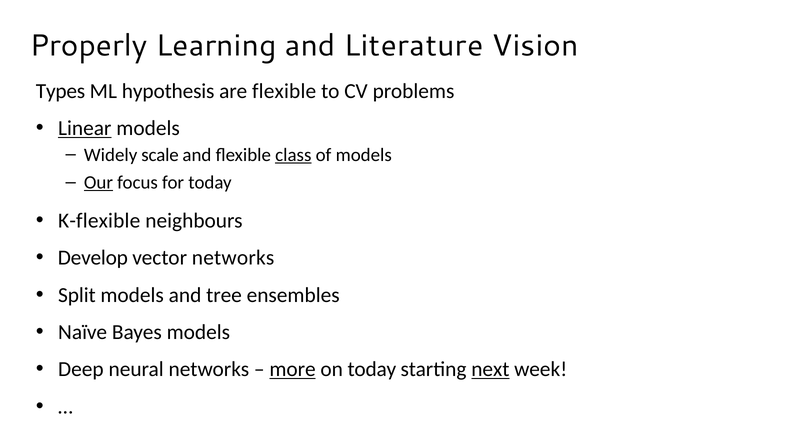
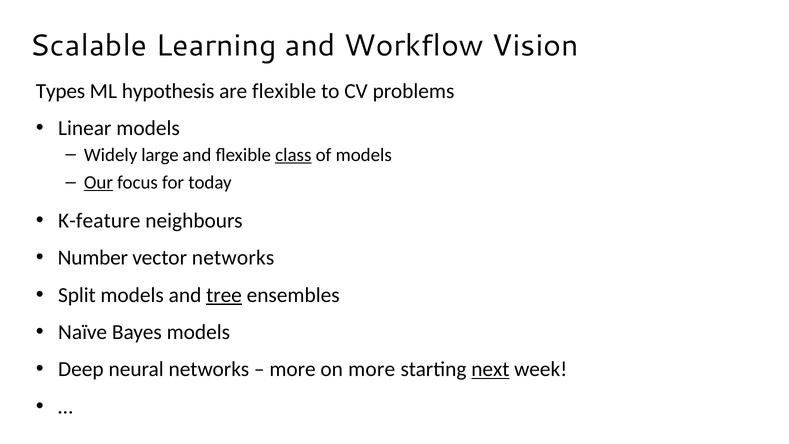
Properly: Properly -> Scalable (88, 45)
Literature: Literature -> Workflow (414, 45)
Linear underline: present -> none (85, 128)
scale: scale -> large (160, 155)
K-flexible: K-flexible -> K-feature (99, 221)
Develop: Develop -> Number (93, 258)
tree underline: none -> present (224, 295)
more underline: present -> none (293, 369)
on today: today -> more (372, 369)
